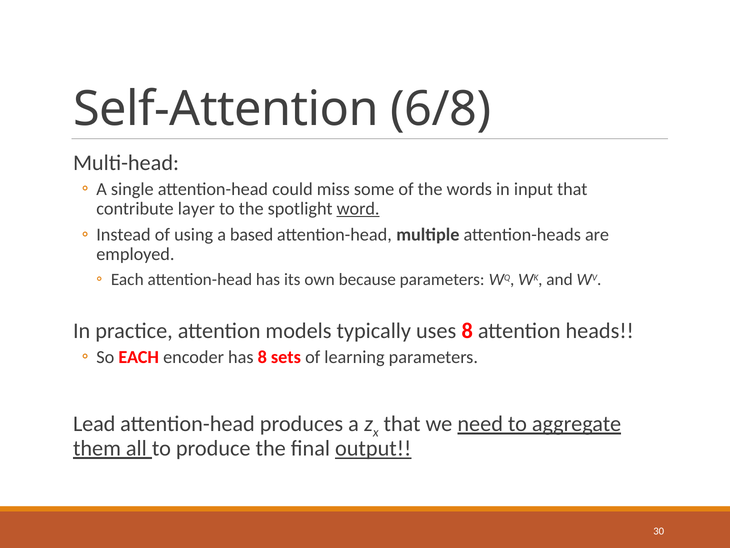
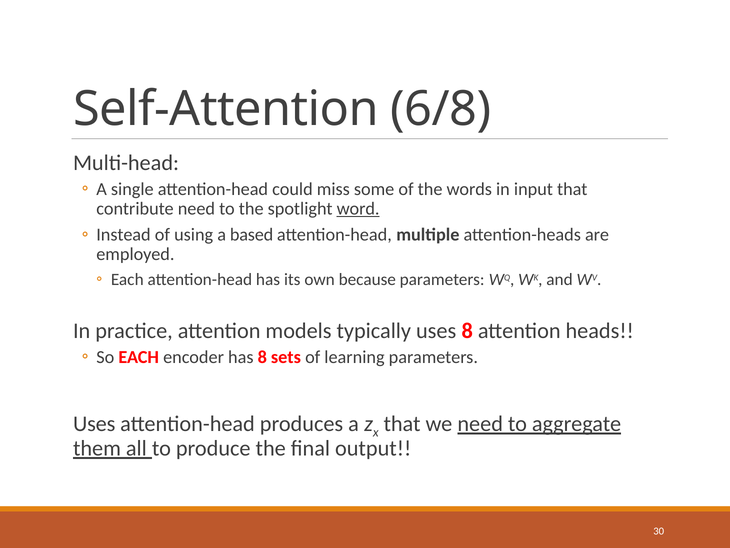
contribute layer: layer -> need (196, 209)
Lead: Lead -> Uses (94, 423)
output underline: present -> none (373, 448)
